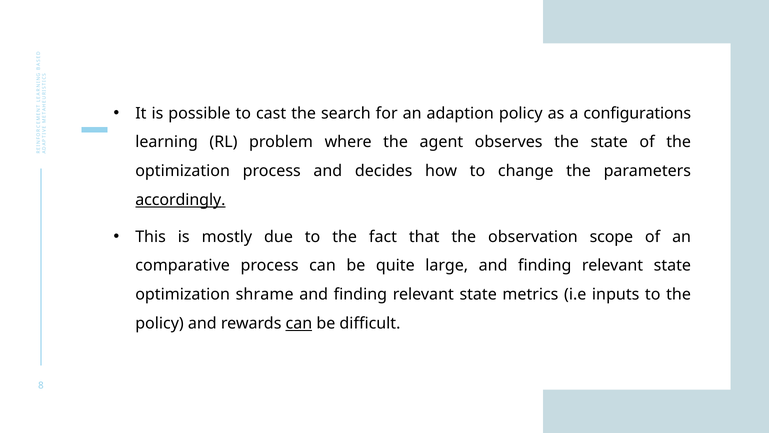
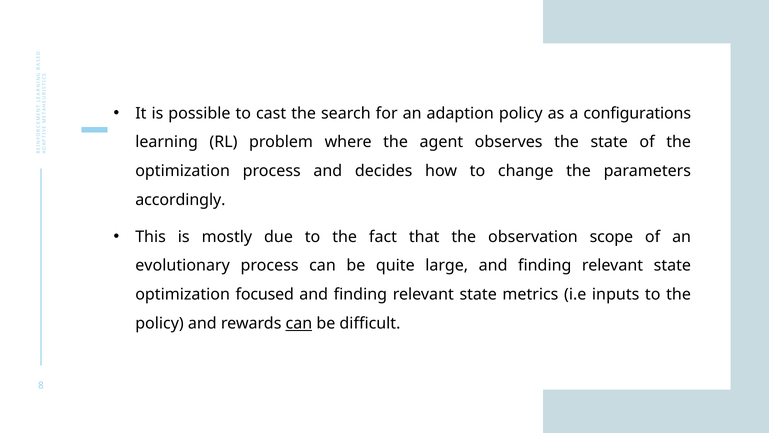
accordingly underline: present -> none (180, 200)
comparative: comparative -> evolutionary (183, 265)
shrame: shrame -> focused (265, 294)
